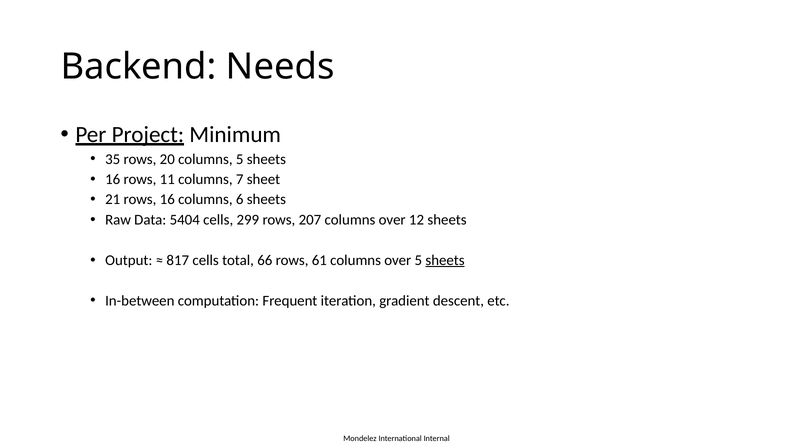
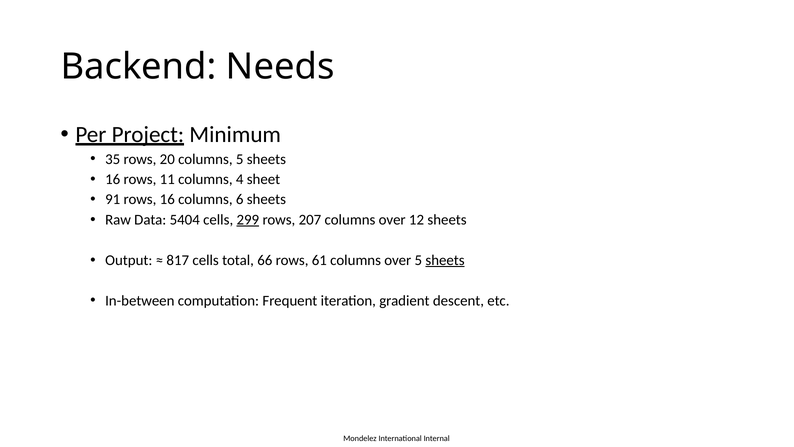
7: 7 -> 4 (240, 179)
21: 21 -> 91 (113, 199)
299 underline: none -> present (248, 220)
